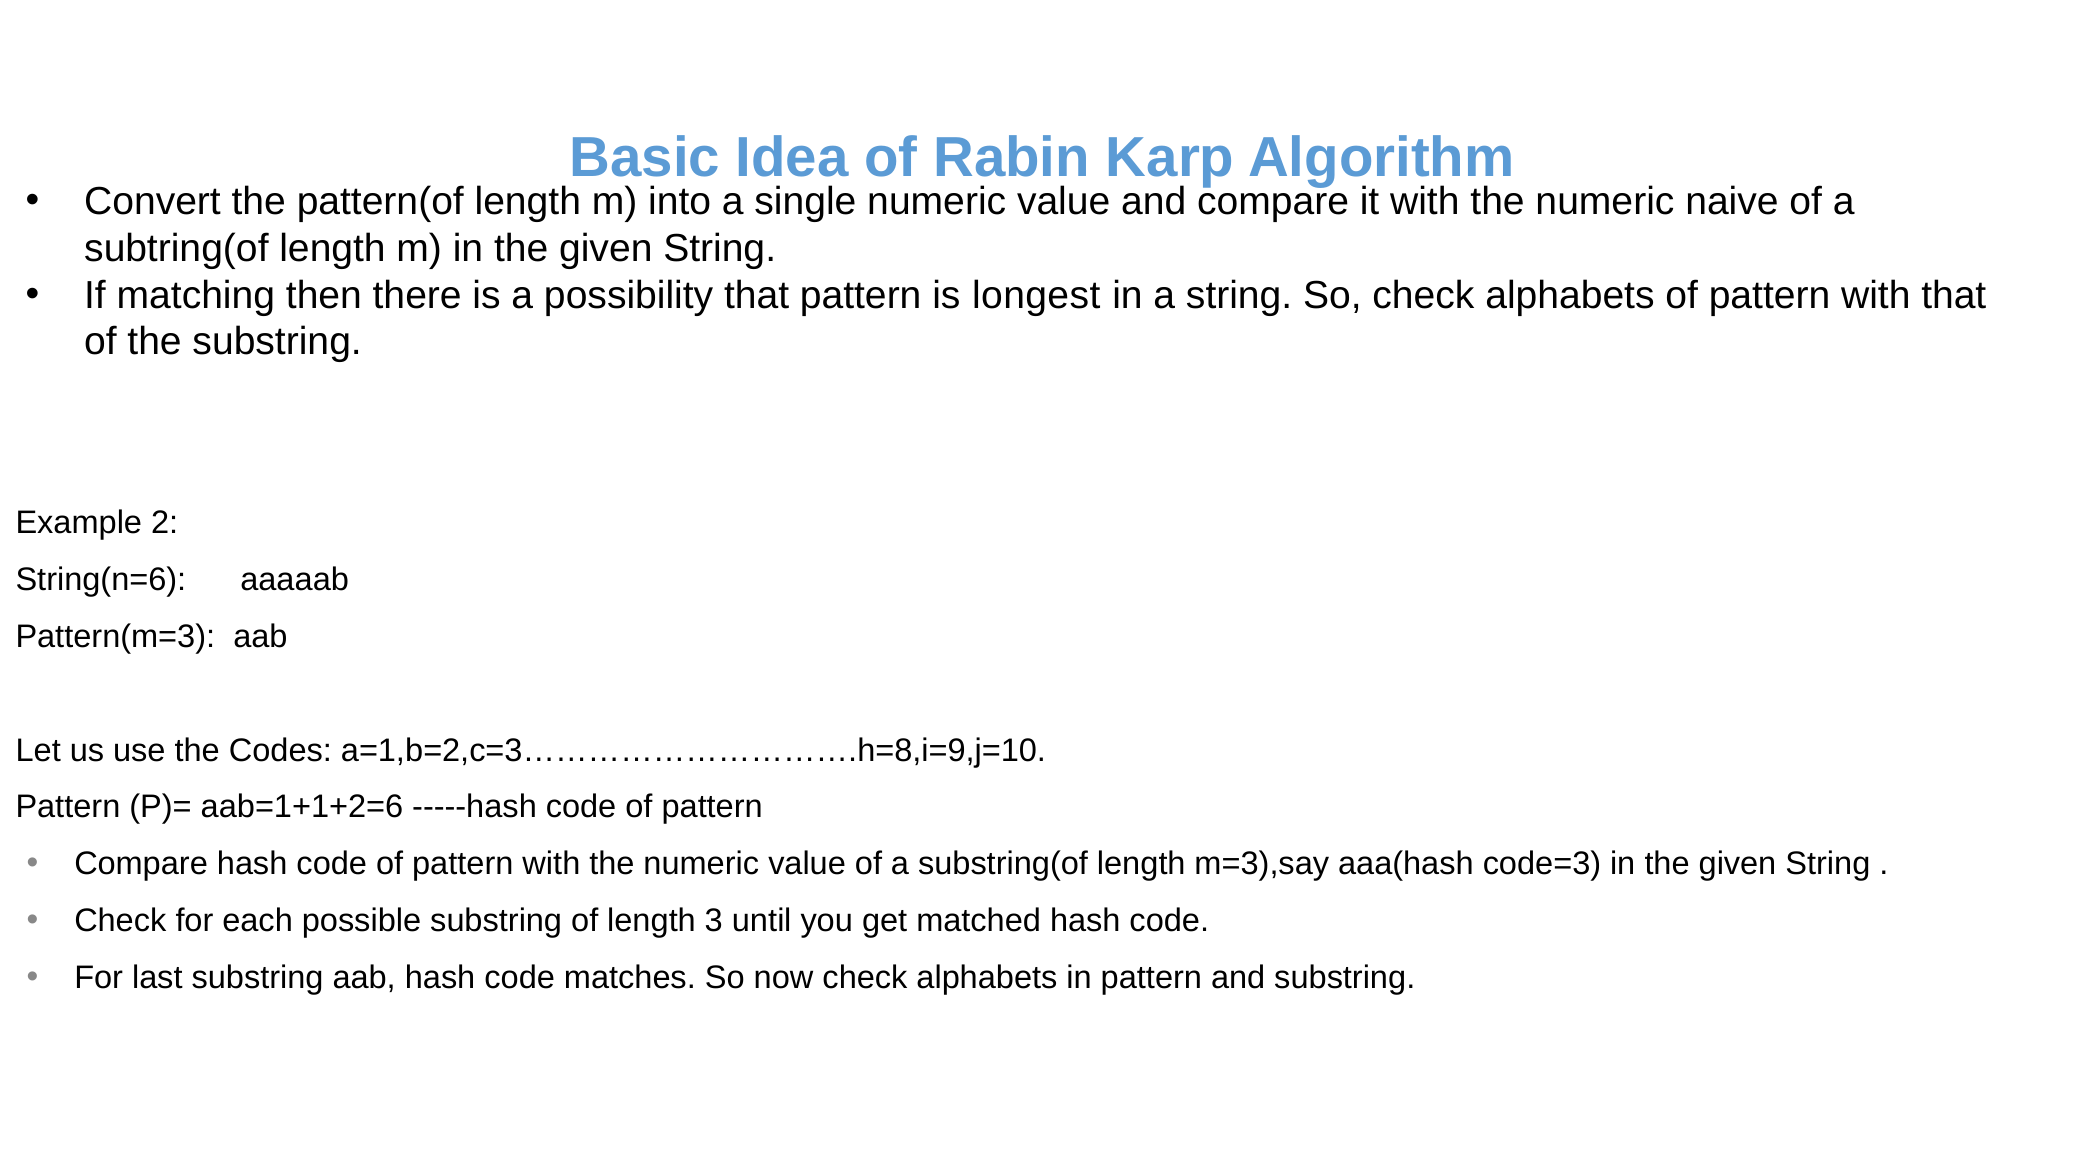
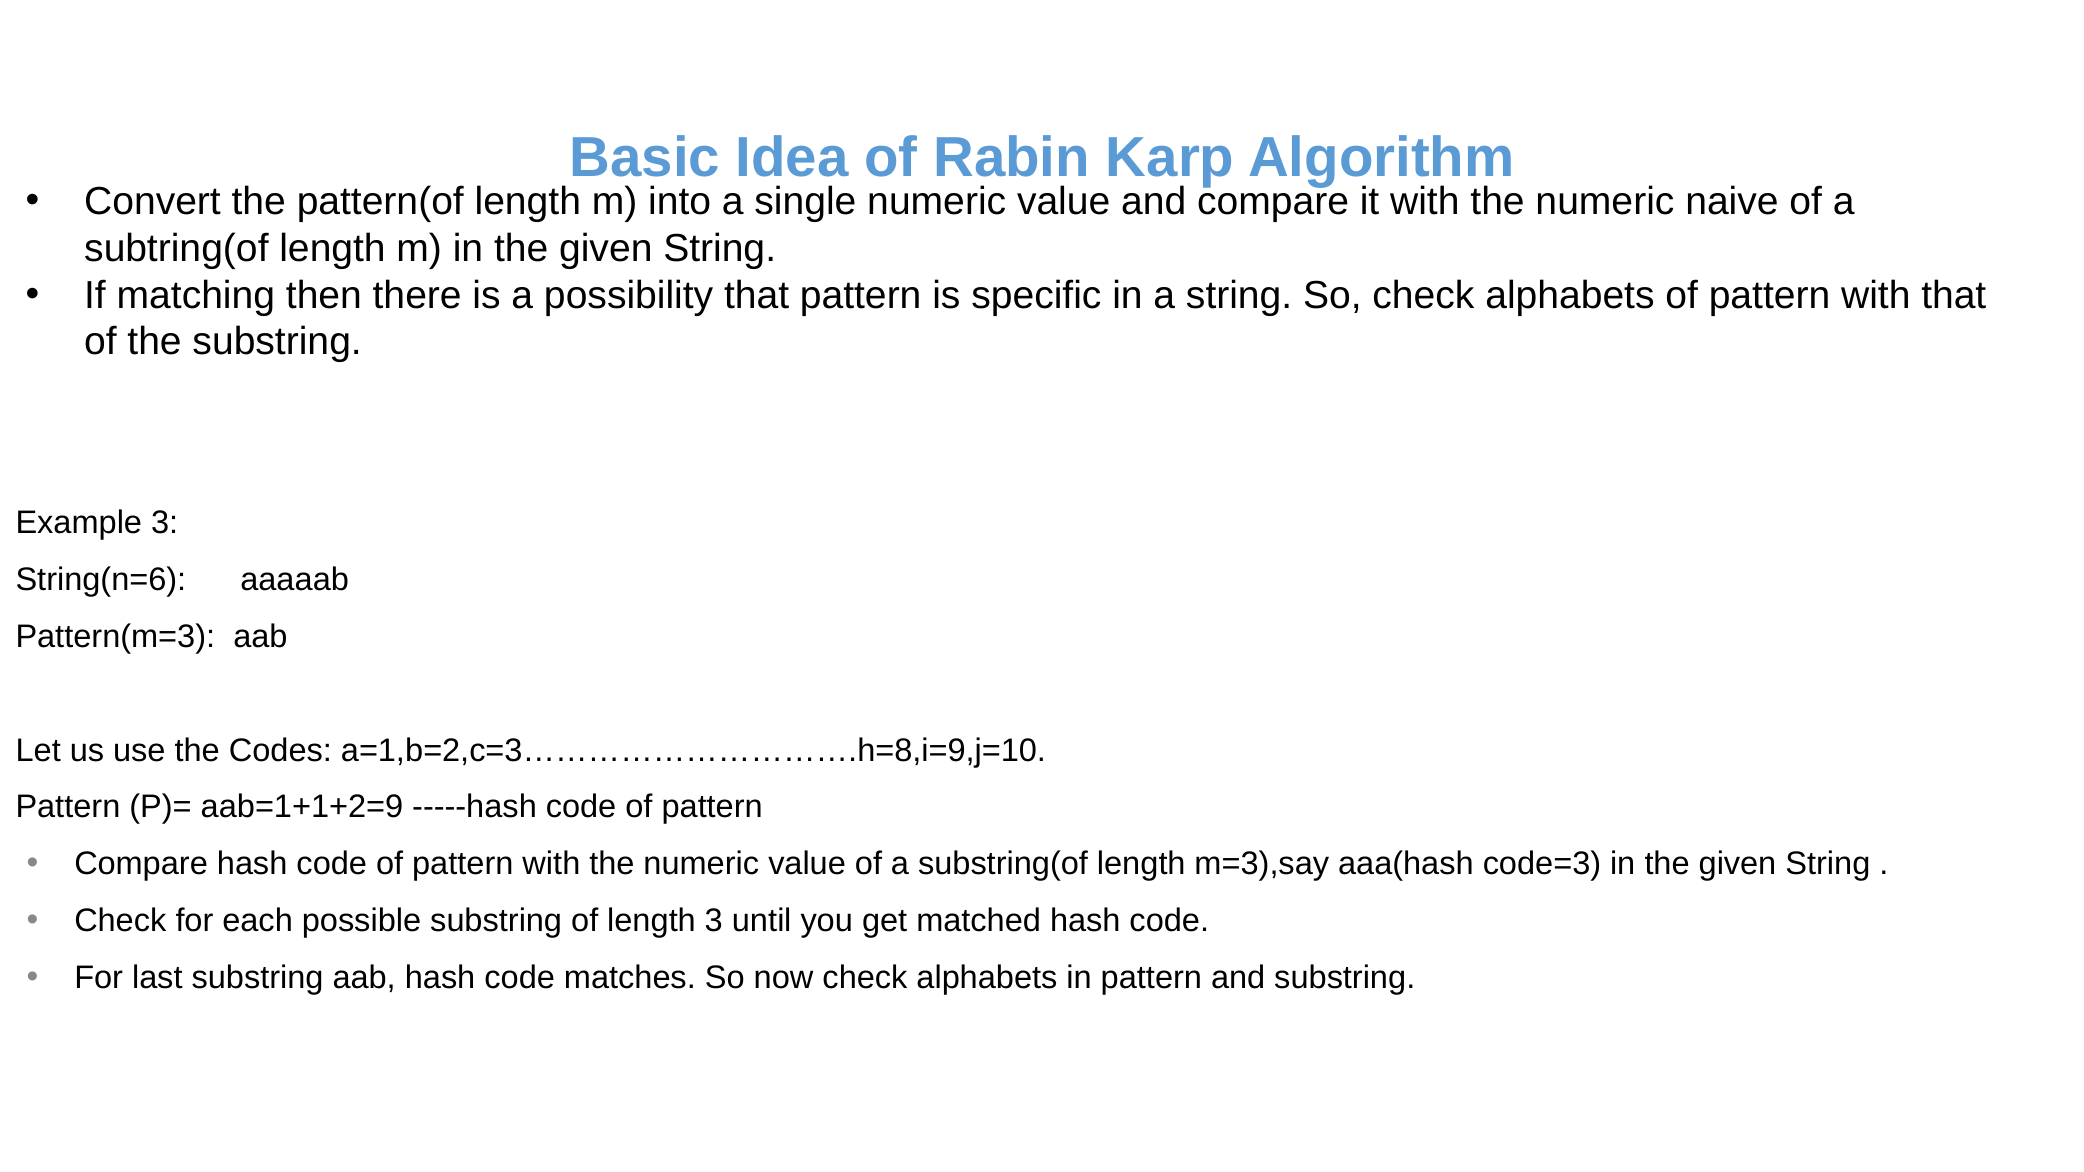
longest: longest -> specific (1036, 295)
Example 2: 2 -> 3 (165, 523)
aab=1+1+2=6: aab=1+1+2=6 -> aab=1+1+2=9 (302, 807)
